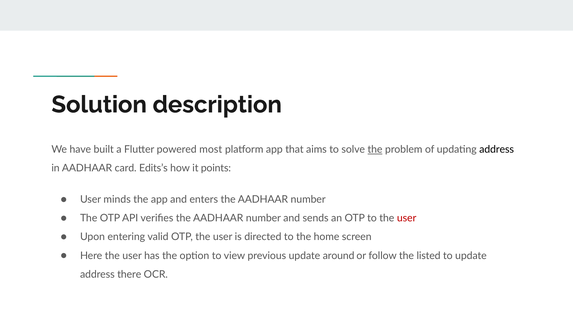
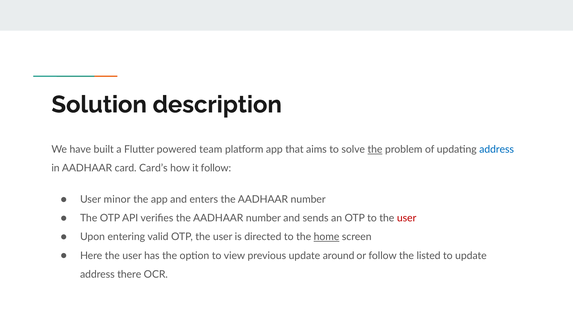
most: most -> team (211, 149)
address colour: black -> blue (497, 149)
Edits’s: Edits’s -> Card’s (153, 168)
it points: points -> follow (216, 168)
minds: minds -> minor (117, 199)
home underline: none -> present (327, 236)
